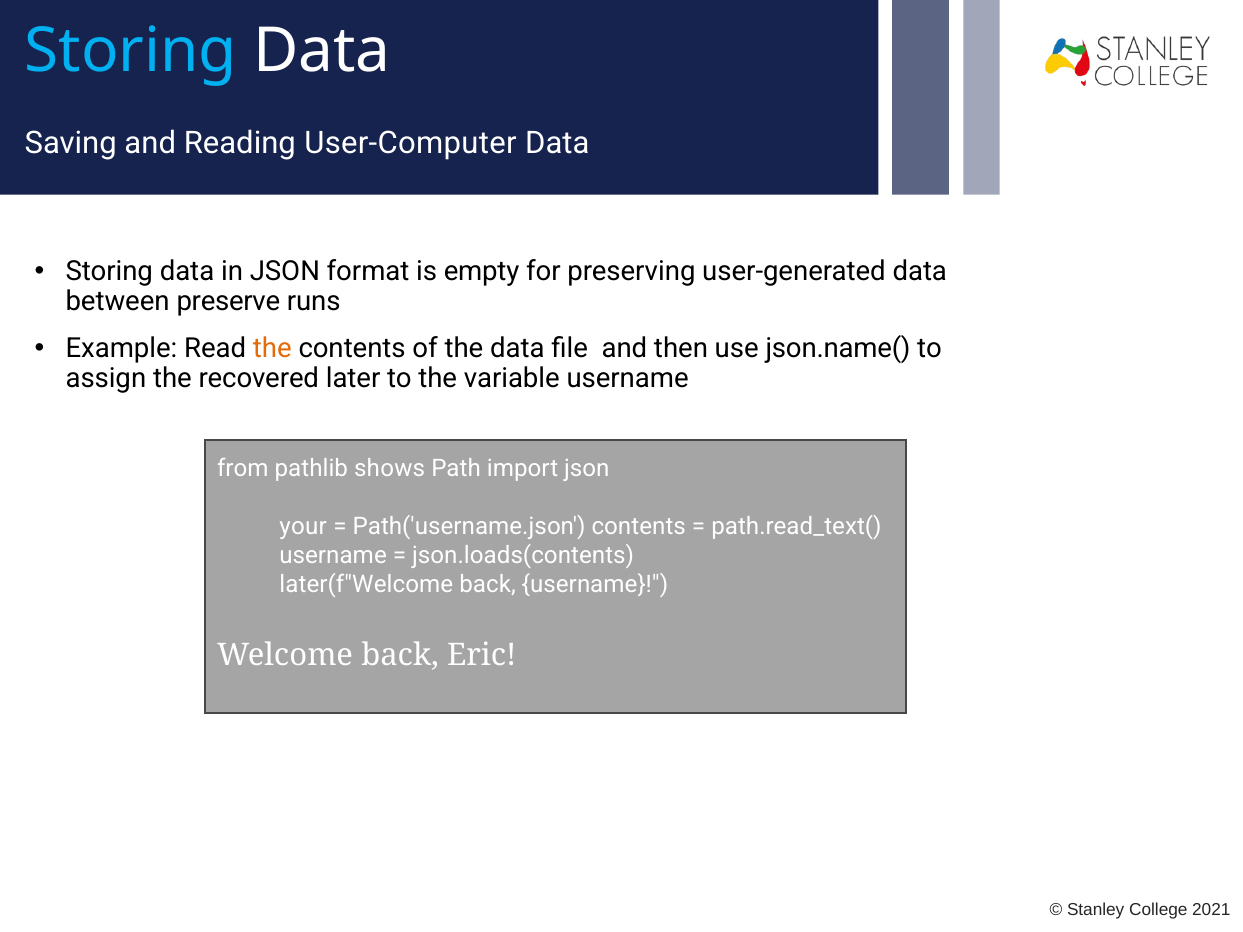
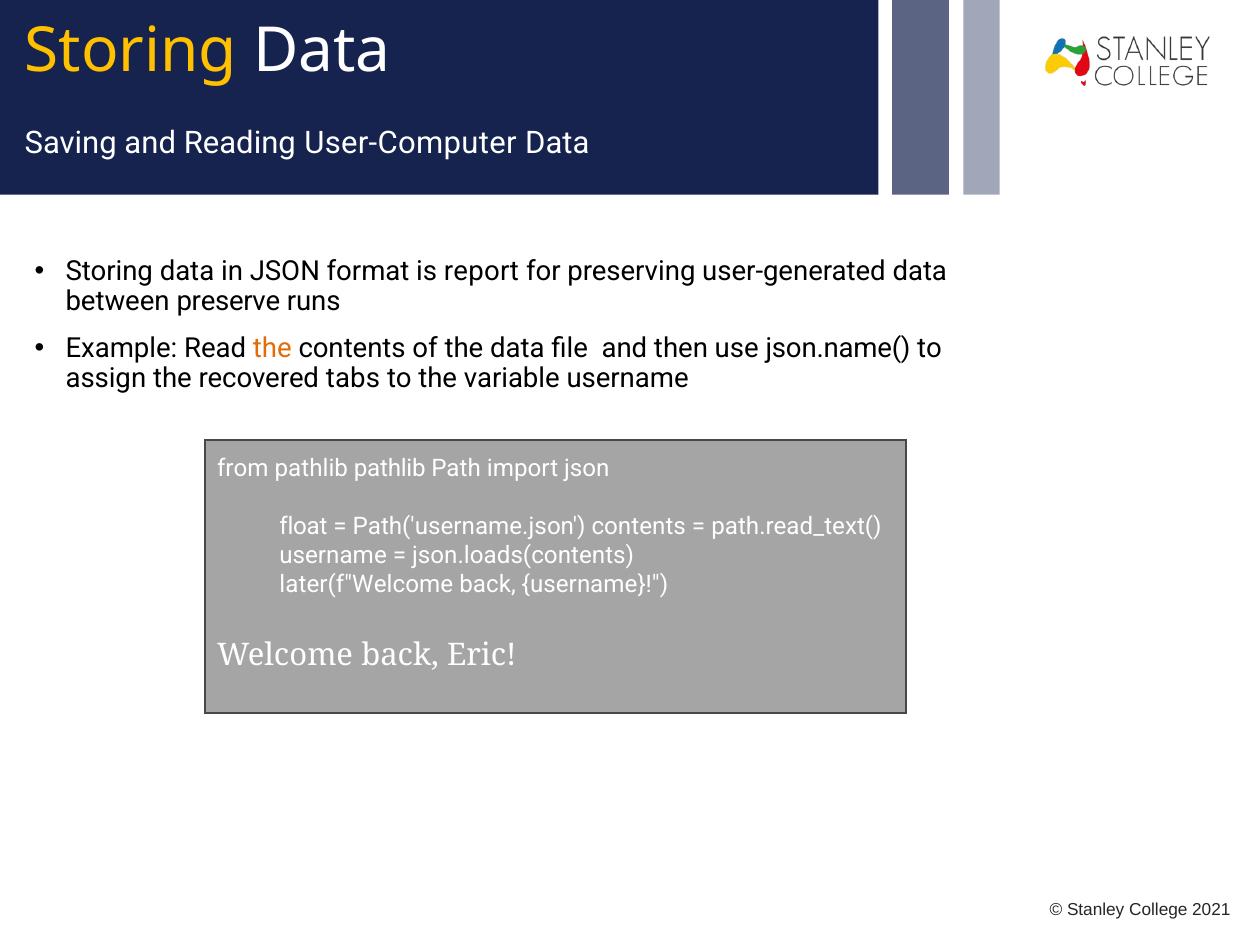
Storing colour: light blue -> yellow (131, 51)
empty: empty -> report (481, 272)
later: later -> tabs (353, 378)
pathlib shows: shows -> pathlib (390, 468)
your: your -> float (303, 526)
